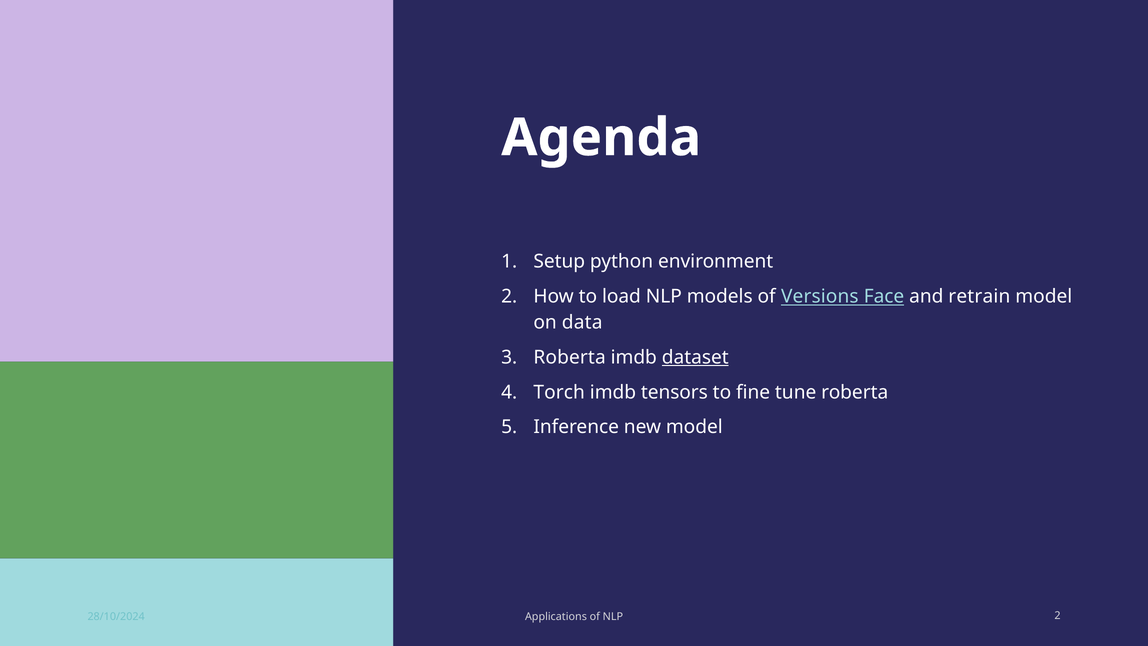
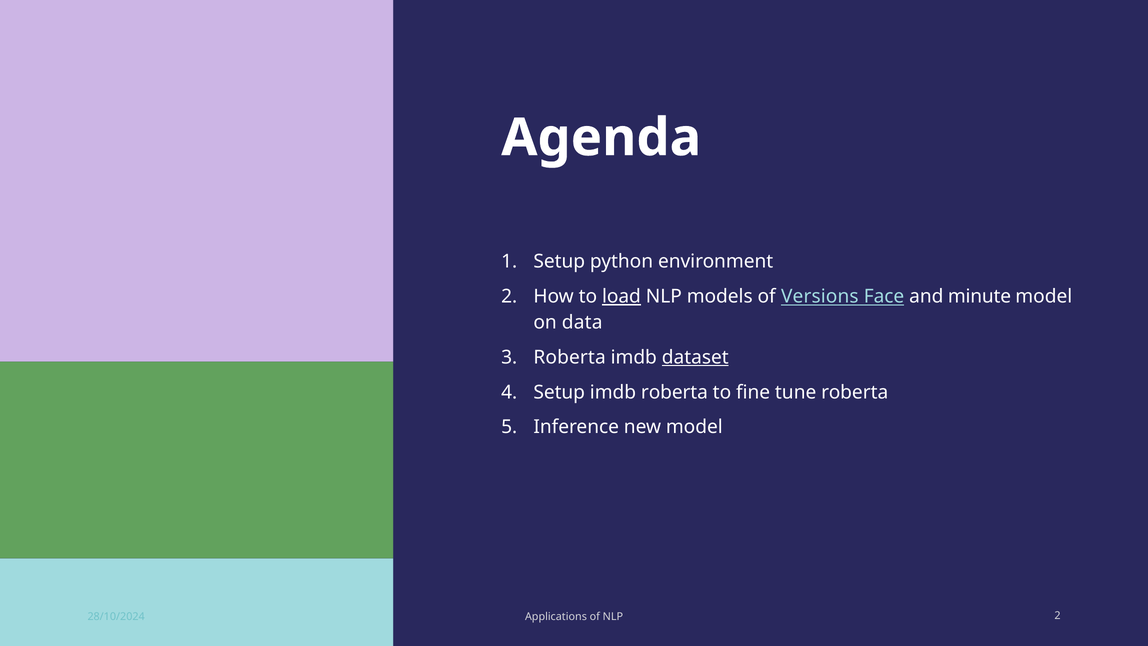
load underline: none -> present (621, 296)
retrain: retrain -> minute (980, 296)
Torch: Torch -> Setup (559, 392)
imdb tensors: tensors -> roberta (674, 392)
